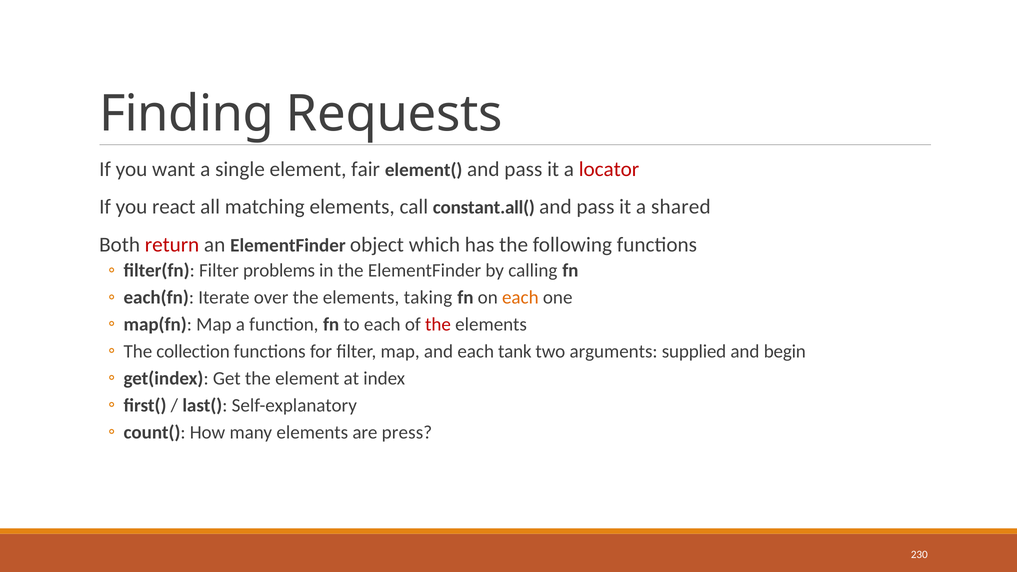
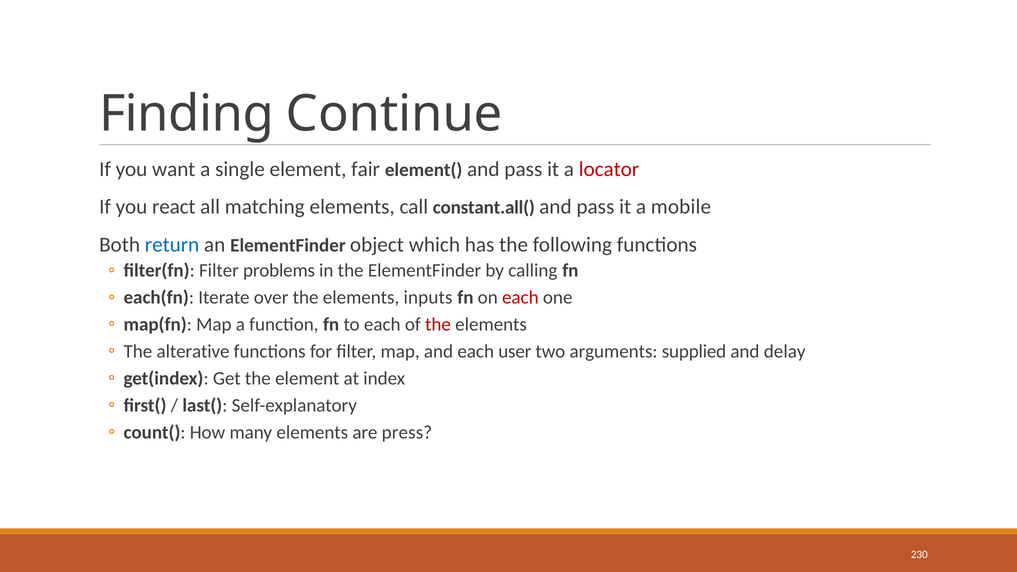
Requests: Requests -> Continue (394, 114)
shared: shared -> mobile (681, 207)
return colour: red -> blue (172, 245)
taking: taking -> inputs (428, 298)
each colour: orange -> red (520, 298)
collection: collection -> alterative (193, 352)
tank: tank -> user (515, 352)
begin: begin -> delay (785, 352)
